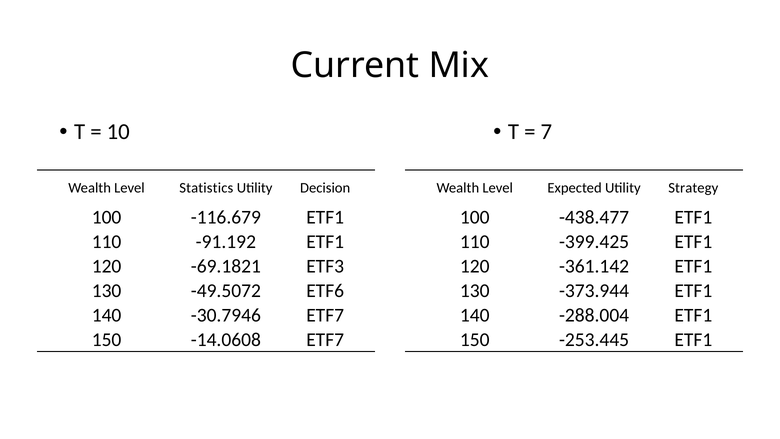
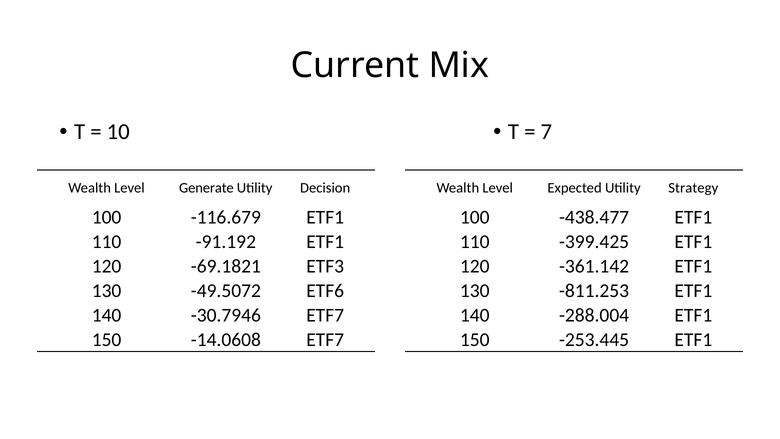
Statistics: Statistics -> Generate (206, 188)
-373.944: -373.944 -> -811.253 (594, 291)
